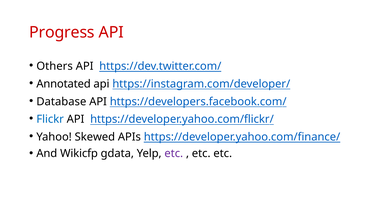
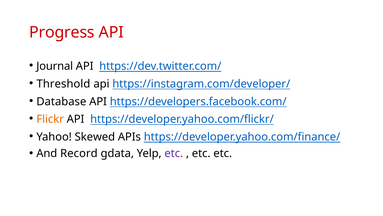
Others: Others -> Journal (55, 66)
Annotated: Annotated -> Threshold (63, 84)
Flickr colour: blue -> orange (50, 119)
Wikicfp: Wikicfp -> Record (79, 153)
